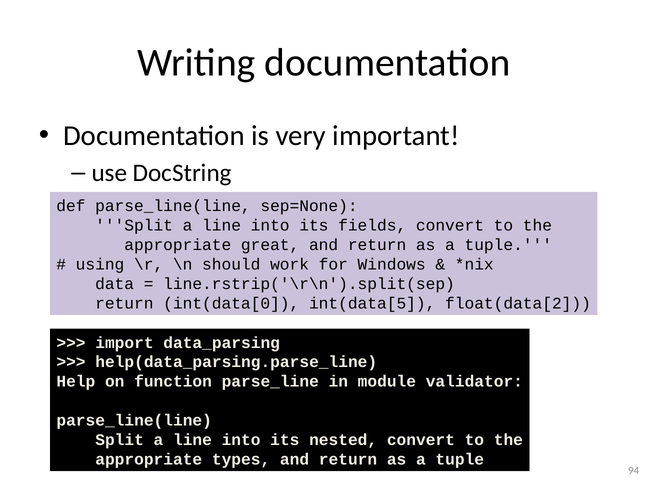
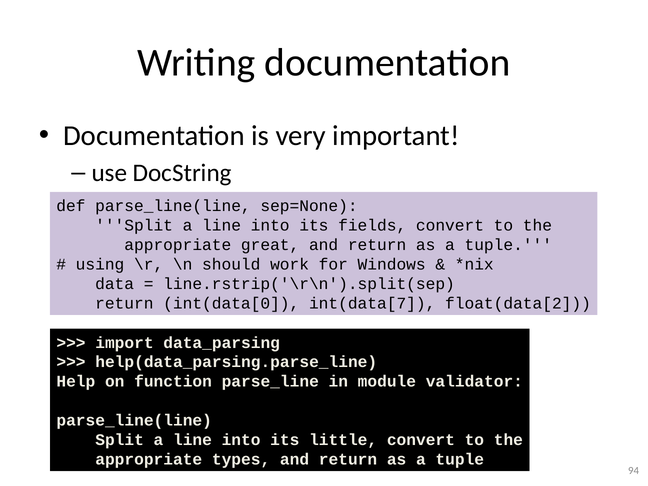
int(data[5: int(data[5 -> int(data[7 (372, 303)
nested: nested -> little (343, 440)
